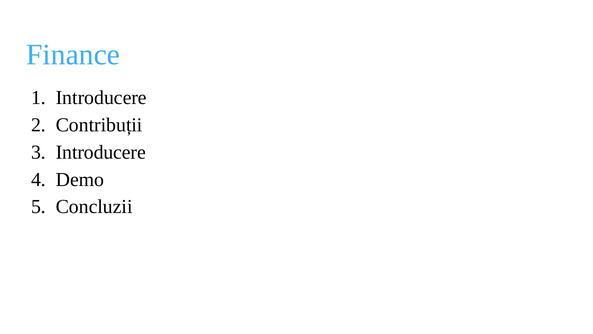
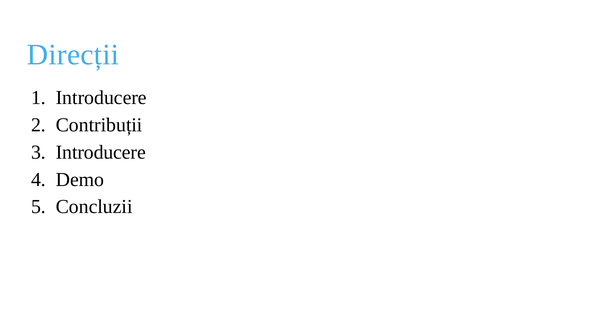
Finance: Finance -> Direcții (73, 55)
